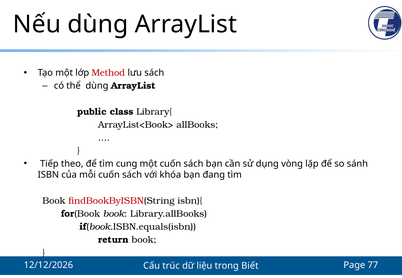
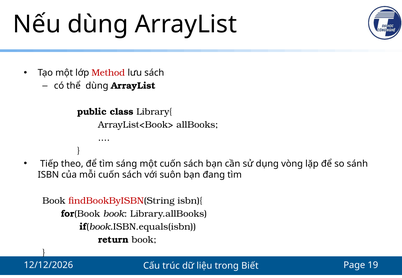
cung: cung -> sáng (127, 164)
khóa: khóa -> suôn (170, 175)
77: 77 -> 19 (373, 265)
